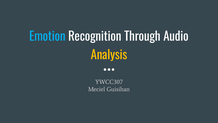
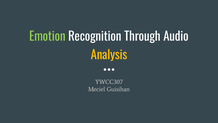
Emotion colour: light blue -> light green (47, 37)
